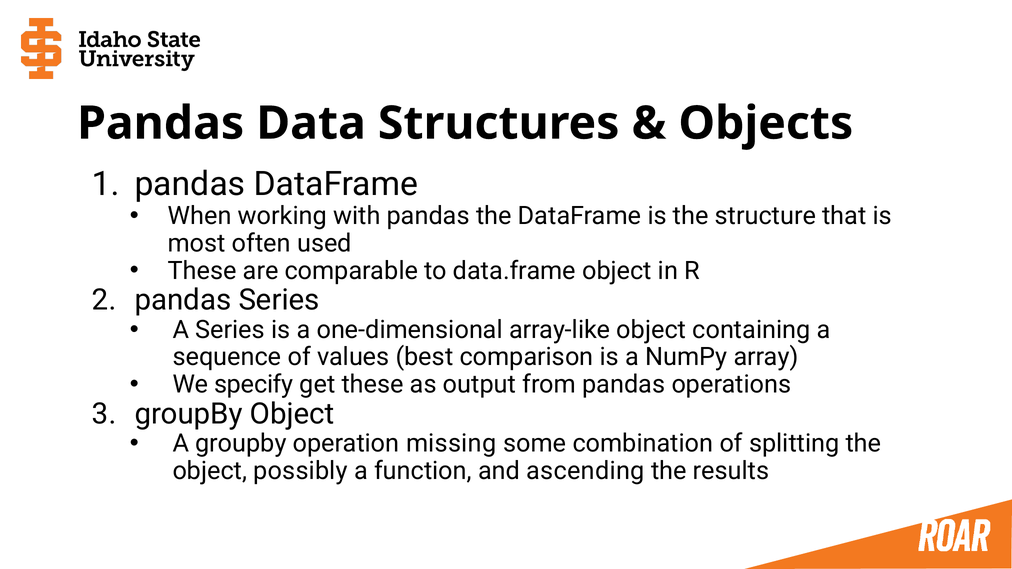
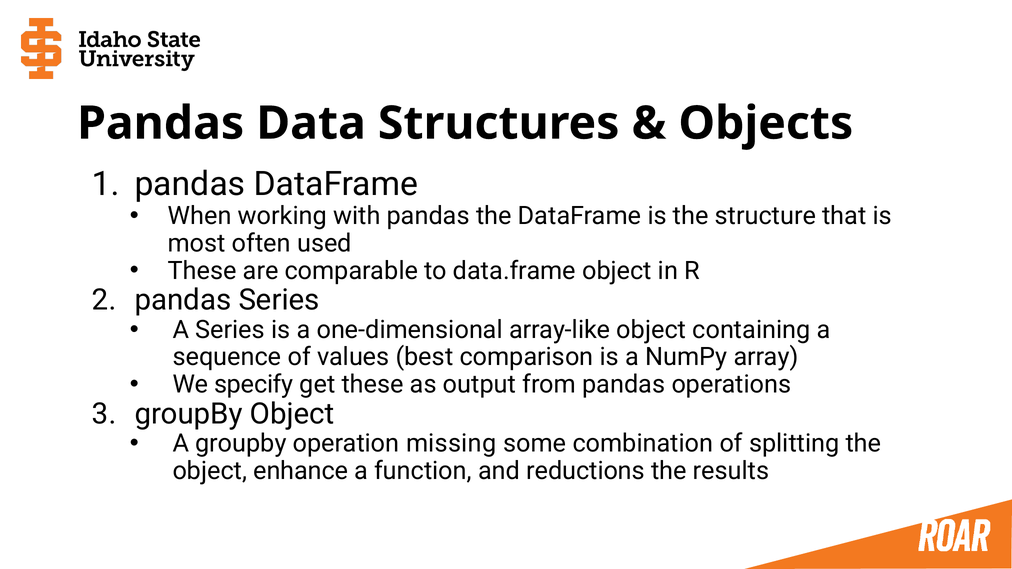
possibly: possibly -> enhance (301, 471)
ascending: ascending -> reductions (586, 471)
